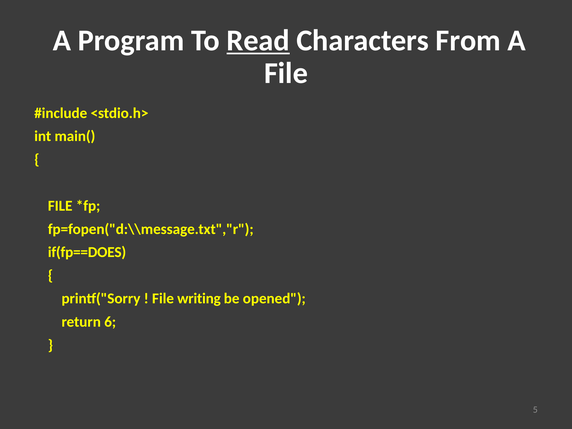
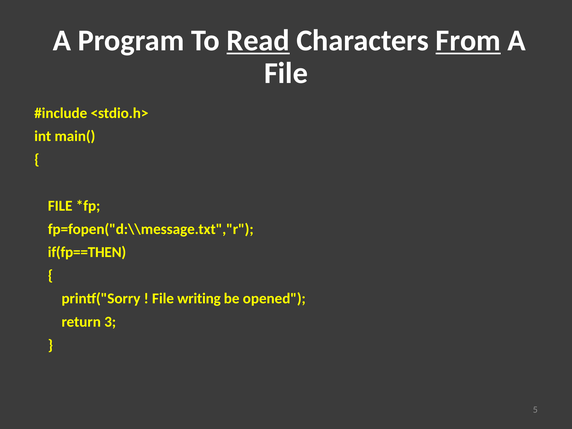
From underline: none -> present (468, 41)
if(fp==DOES: if(fp==DOES -> if(fp==THEN (87, 252)
6: 6 -> 3 (110, 322)
